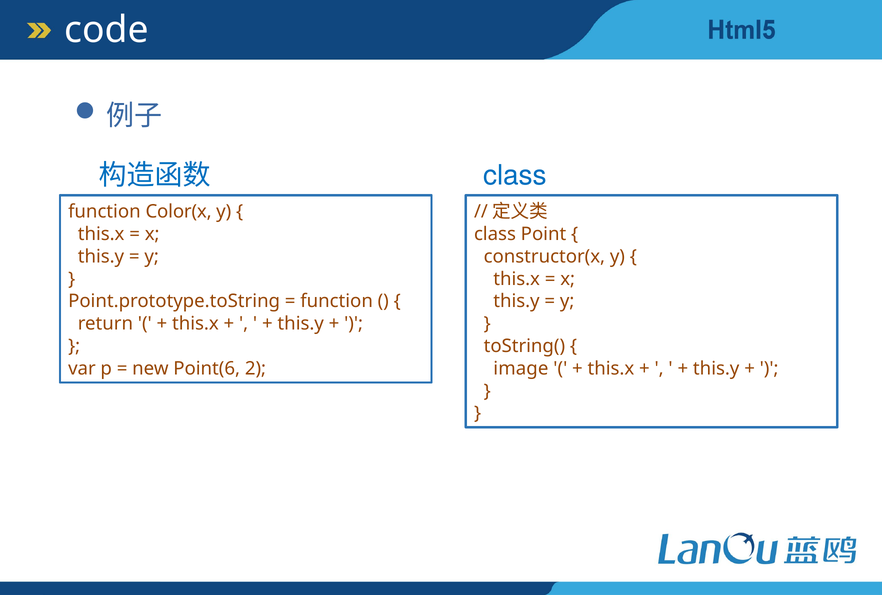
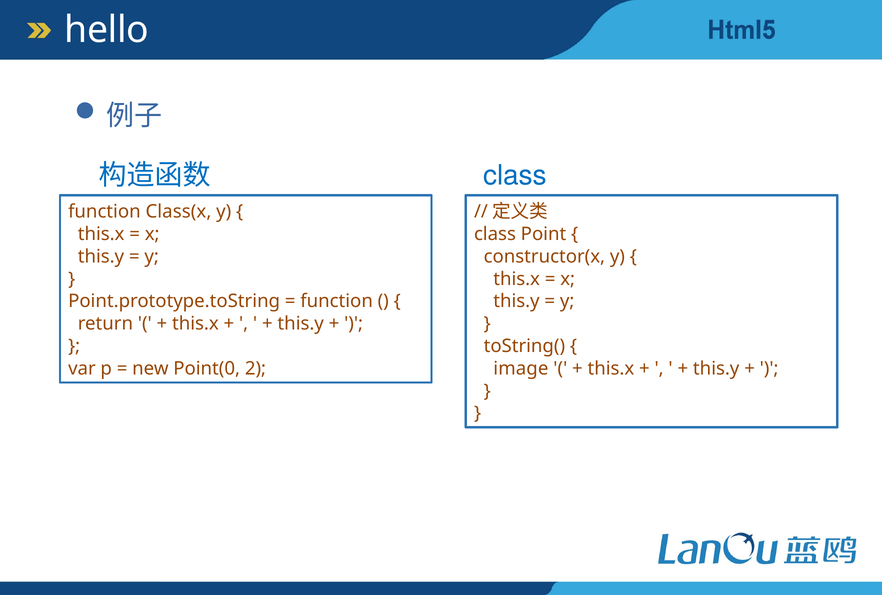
code: code -> hello (107, 30)
Color(x: Color(x -> Class(x (178, 212)
Point(6: Point(6 -> Point(0 (207, 368)
